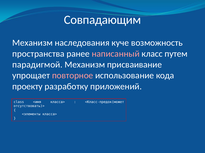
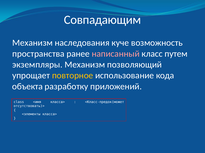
парадигмой: парадигмой -> экземпляры (37, 65)
присваивание: присваивание -> позволяющий (135, 65)
повторное colour: pink -> yellow (73, 76)
проекту: проекту -> объекта (27, 87)
